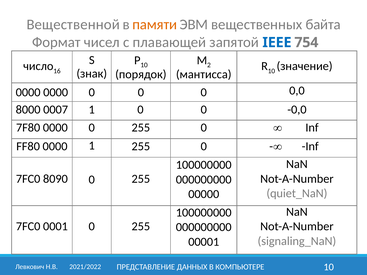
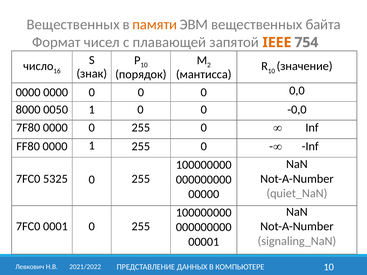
Вещественной: Вещественной -> Вещественных (73, 25)
IEEE colour: blue -> orange (277, 43)
0007: 0007 -> 0050 (56, 110)
8090: 8090 -> 5325 (55, 179)
